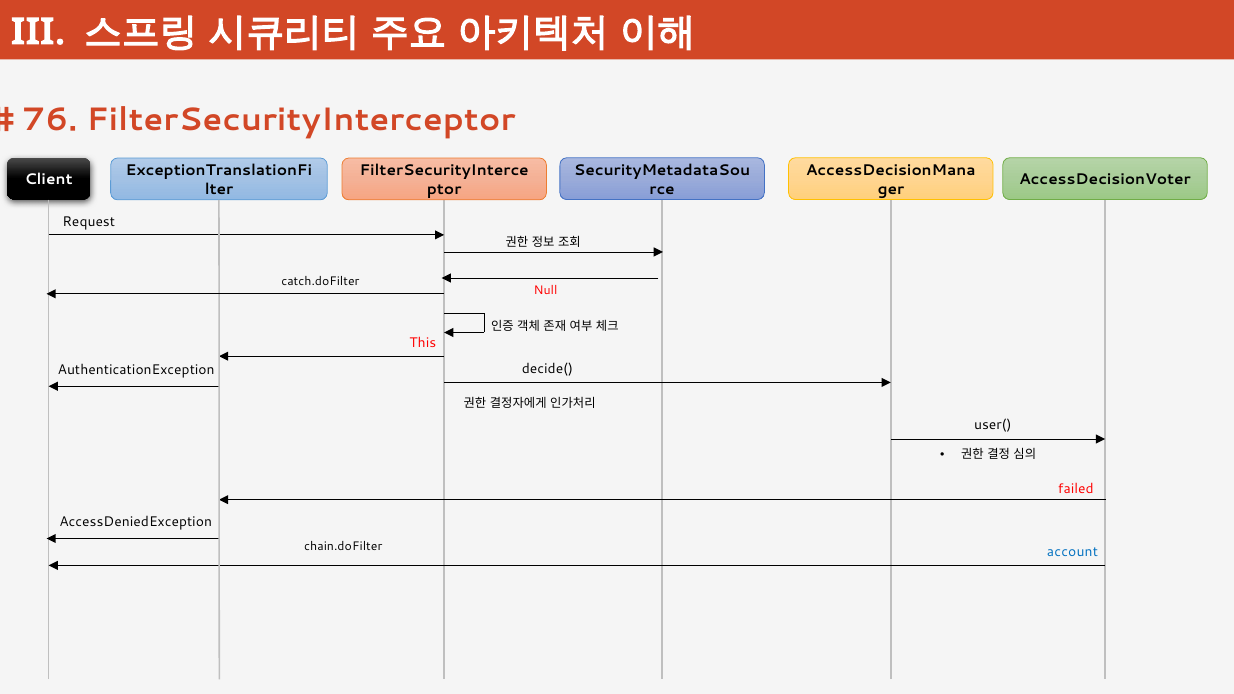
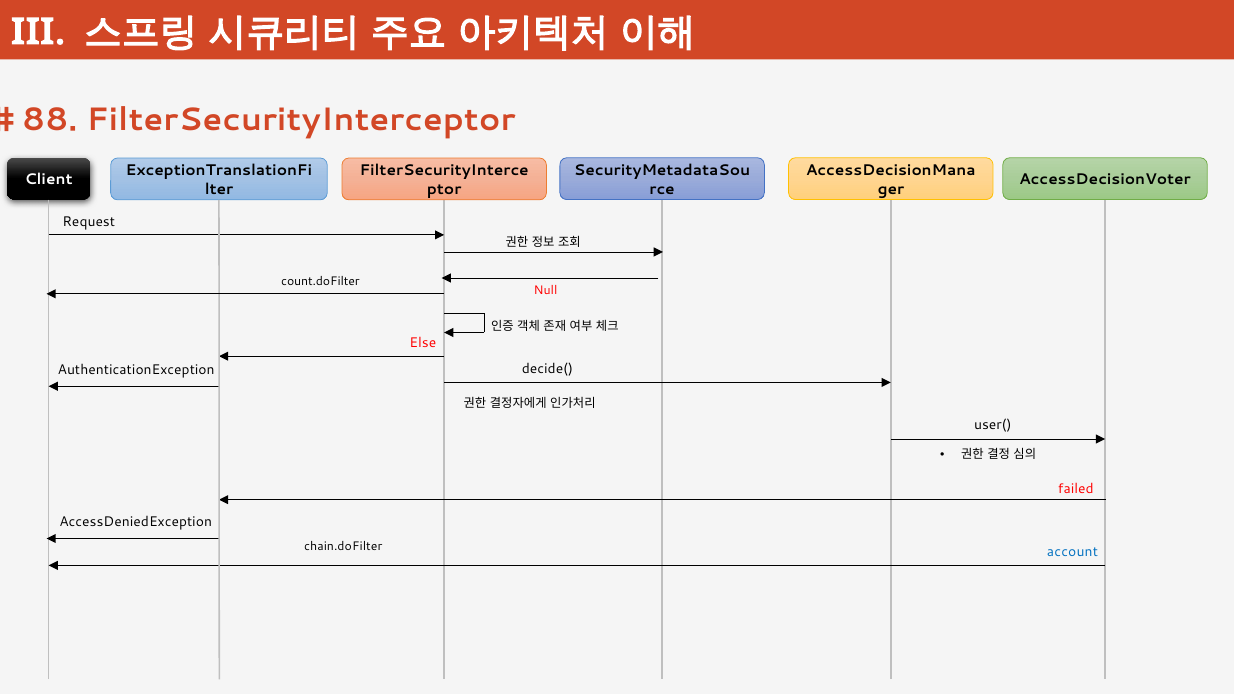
76: 76 -> 88 (50, 120)
catch.doFilter: catch.doFilter -> count.doFilter (320, 282)
This: This -> Else (423, 343)
